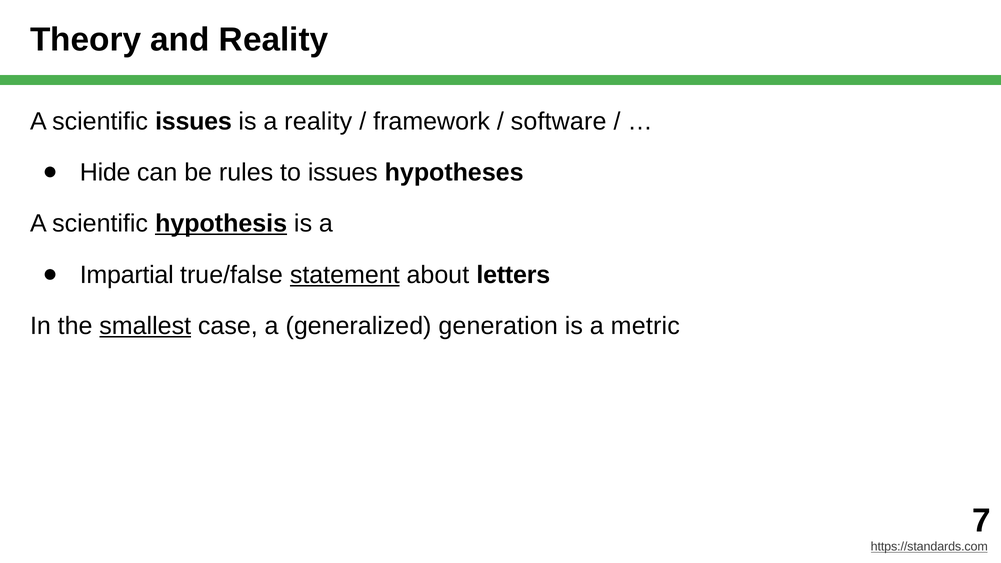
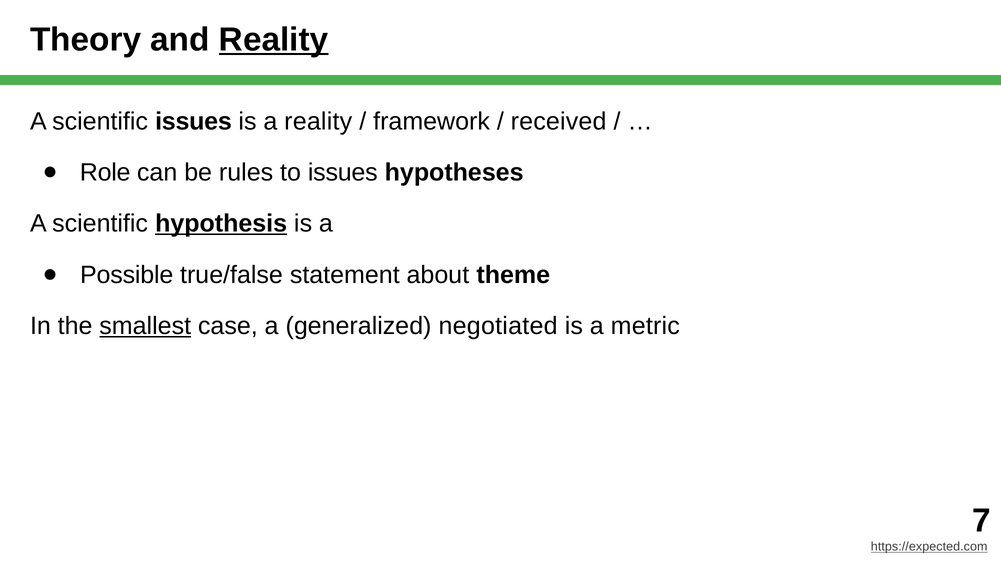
Reality underline: none -> present (274, 40)
software: software -> received (559, 121)
Hide: Hide -> Role (105, 173)
Impartial: Impartial -> Possible (127, 275)
statement underline: present -> none (345, 275)
letters: letters -> theme (513, 275)
generation: generation -> negotiated (498, 326)
https://standards.com: https://standards.com -> https://expected.com (929, 547)
